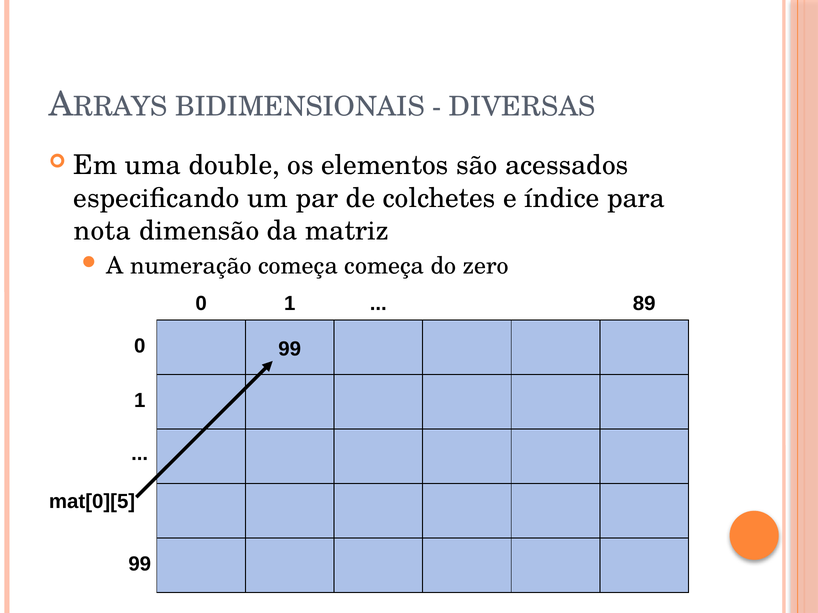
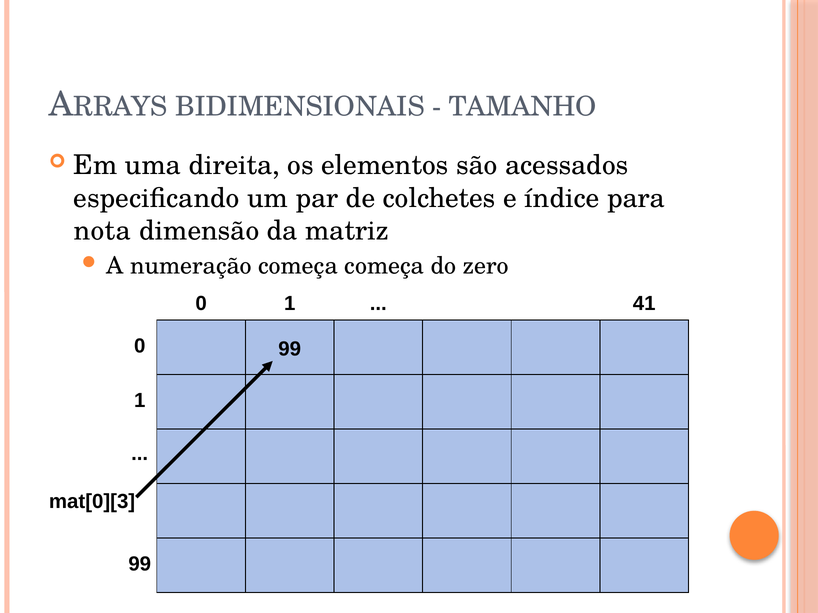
DIVERSAS: DIVERSAS -> TAMANHO (522, 107)
double: double -> direita (234, 165)
89: 89 -> 41 (644, 304)
mat[0][5: mat[0][5 -> mat[0][3 (92, 502)
